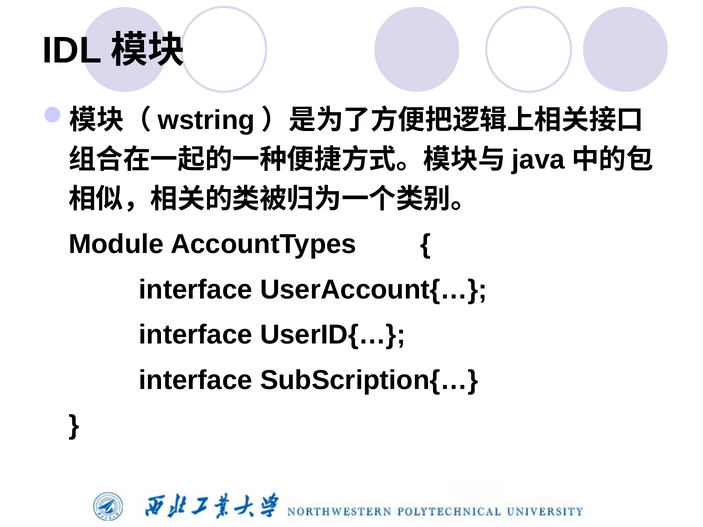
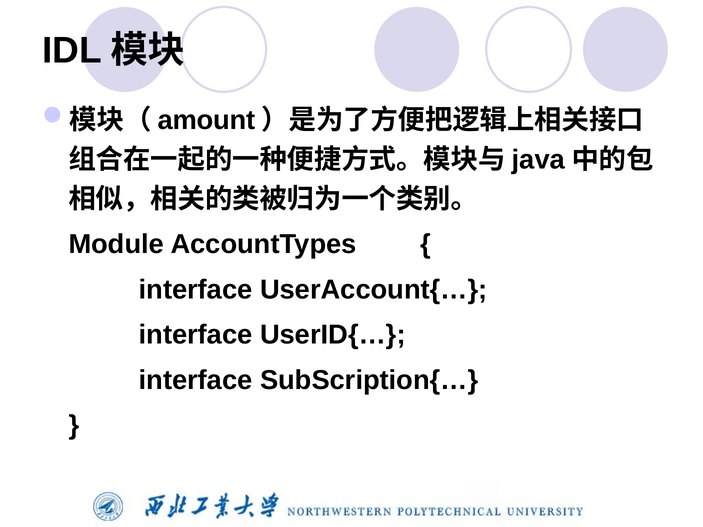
wstring: wstring -> amount (207, 120)
